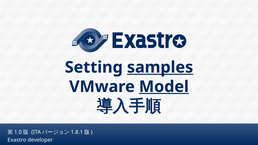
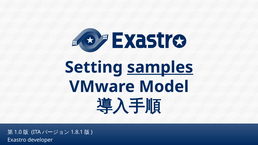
Model underline: present -> none (164, 87)
